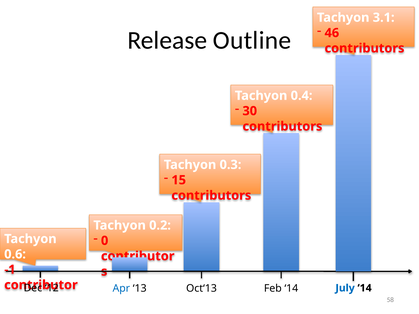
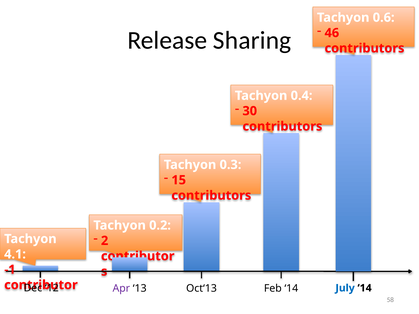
3.1: 3.1 -> 0.6 (384, 18)
Outline: Outline -> Sharing (252, 41)
0: 0 -> 2 (105, 241)
0.6: 0.6 -> 4.1 (15, 254)
Apr colour: blue -> purple (121, 289)
